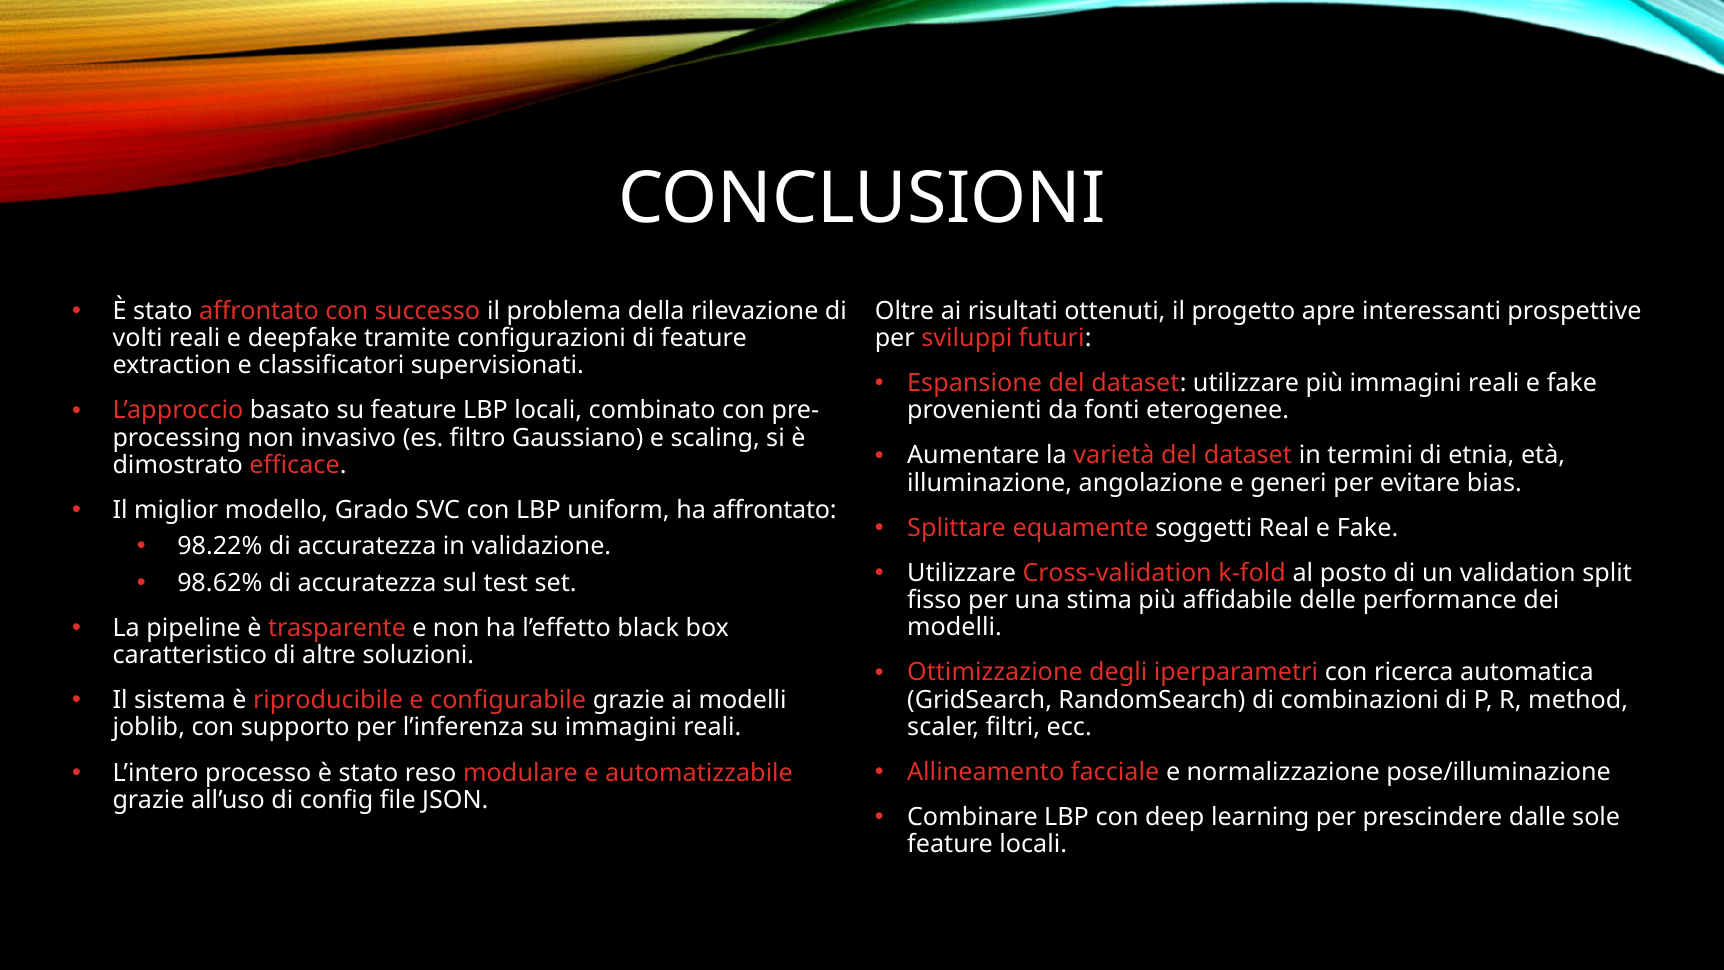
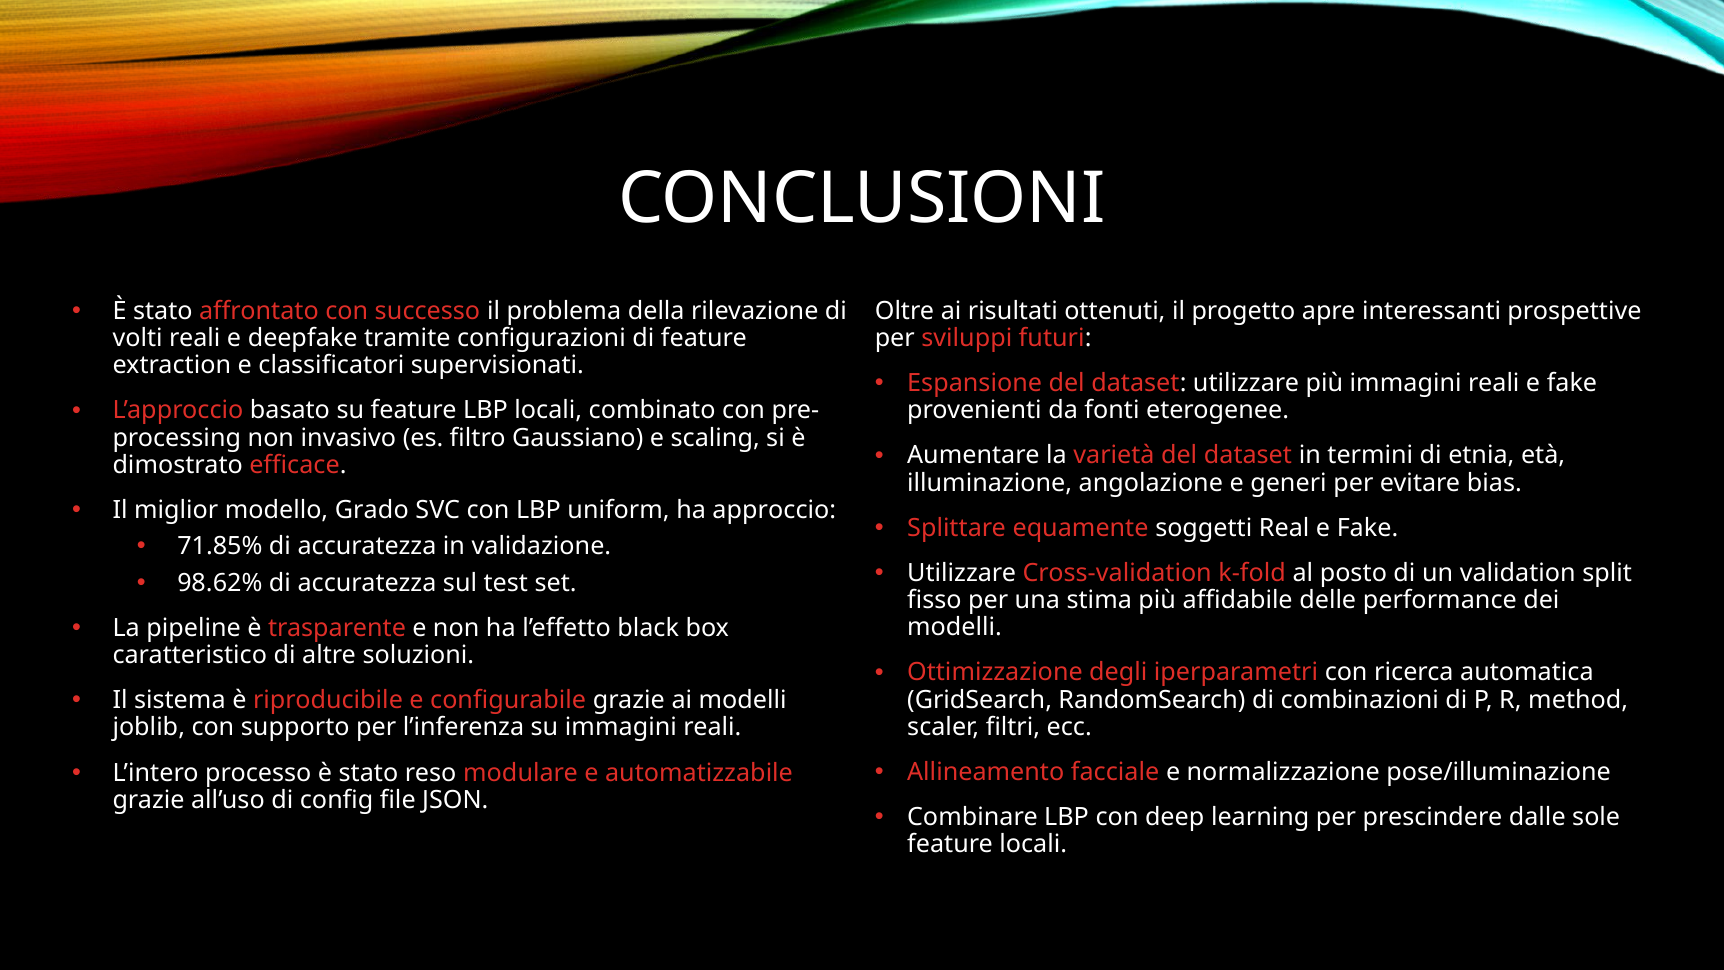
ha affrontato: affrontato -> approccio (774, 510)
98.22%: 98.22% -> 71.85% (220, 546)
